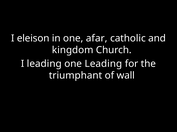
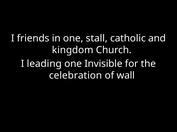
eleison: eleison -> friends (33, 38)
afar: afar -> stall (97, 38)
one Leading: Leading -> Invisible (103, 64)
triumphant: triumphant -> celebration (76, 76)
